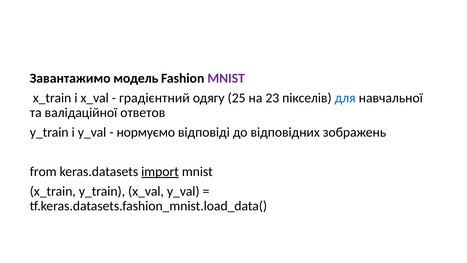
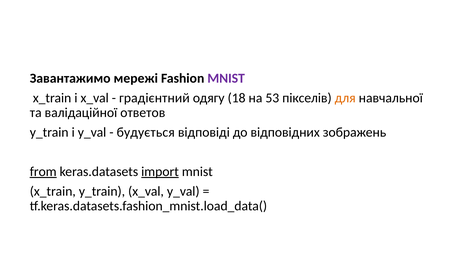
модель: модель -> мережі (136, 78)
25: 25 -> 18 (237, 98)
23: 23 -> 53 (272, 98)
для colour: blue -> orange (345, 98)
нормуємо: нормуємо -> будується (146, 132)
from underline: none -> present (43, 171)
